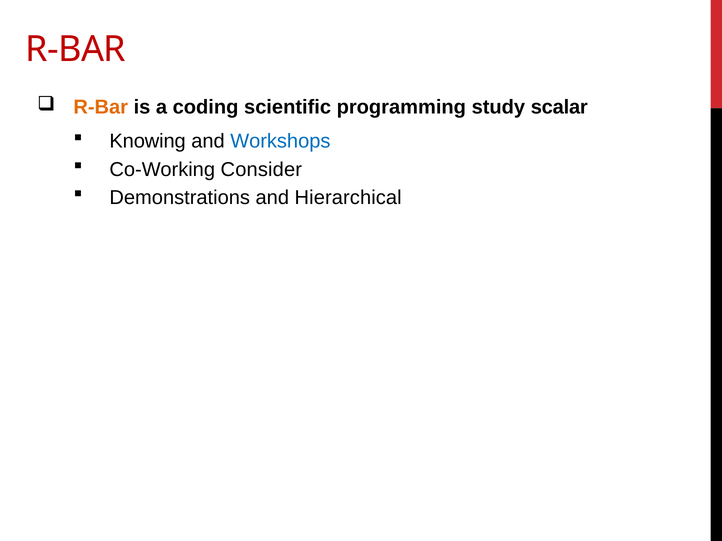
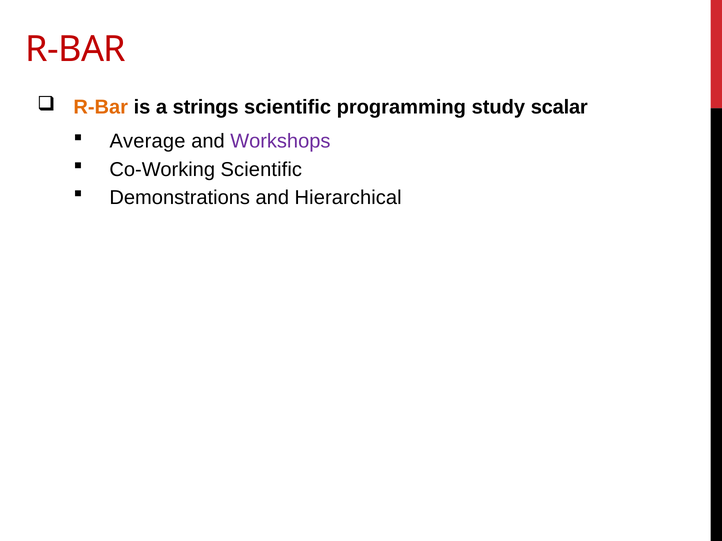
coding: coding -> strings (206, 107)
Knowing: Knowing -> Average (147, 141)
Workshops colour: blue -> purple (280, 141)
Co-Working Consider: Consider -> Scientific (261, 170)
